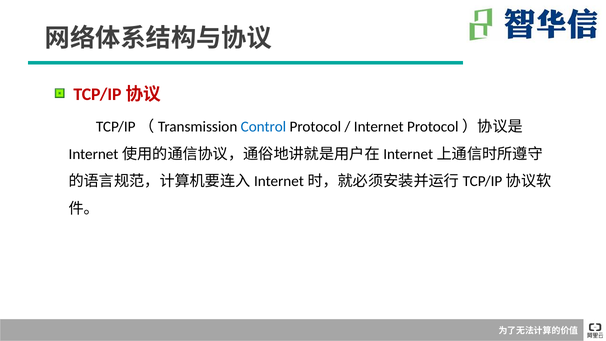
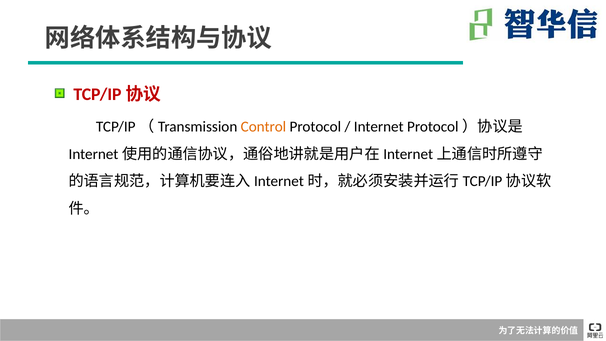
Control colour: blue -> orange (263, 127)
